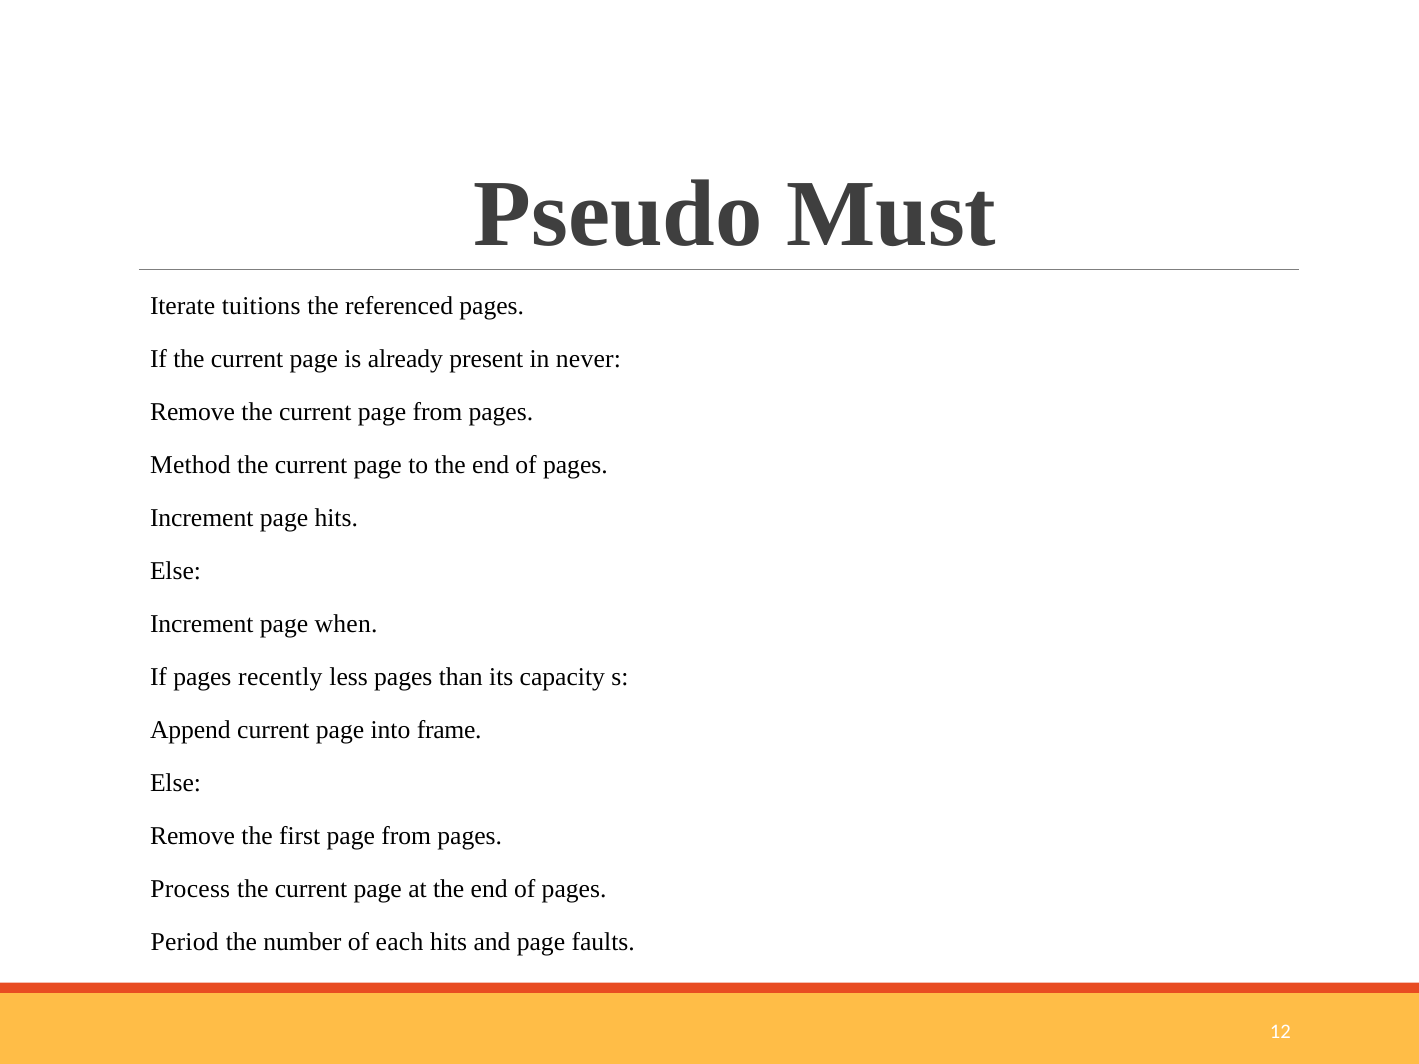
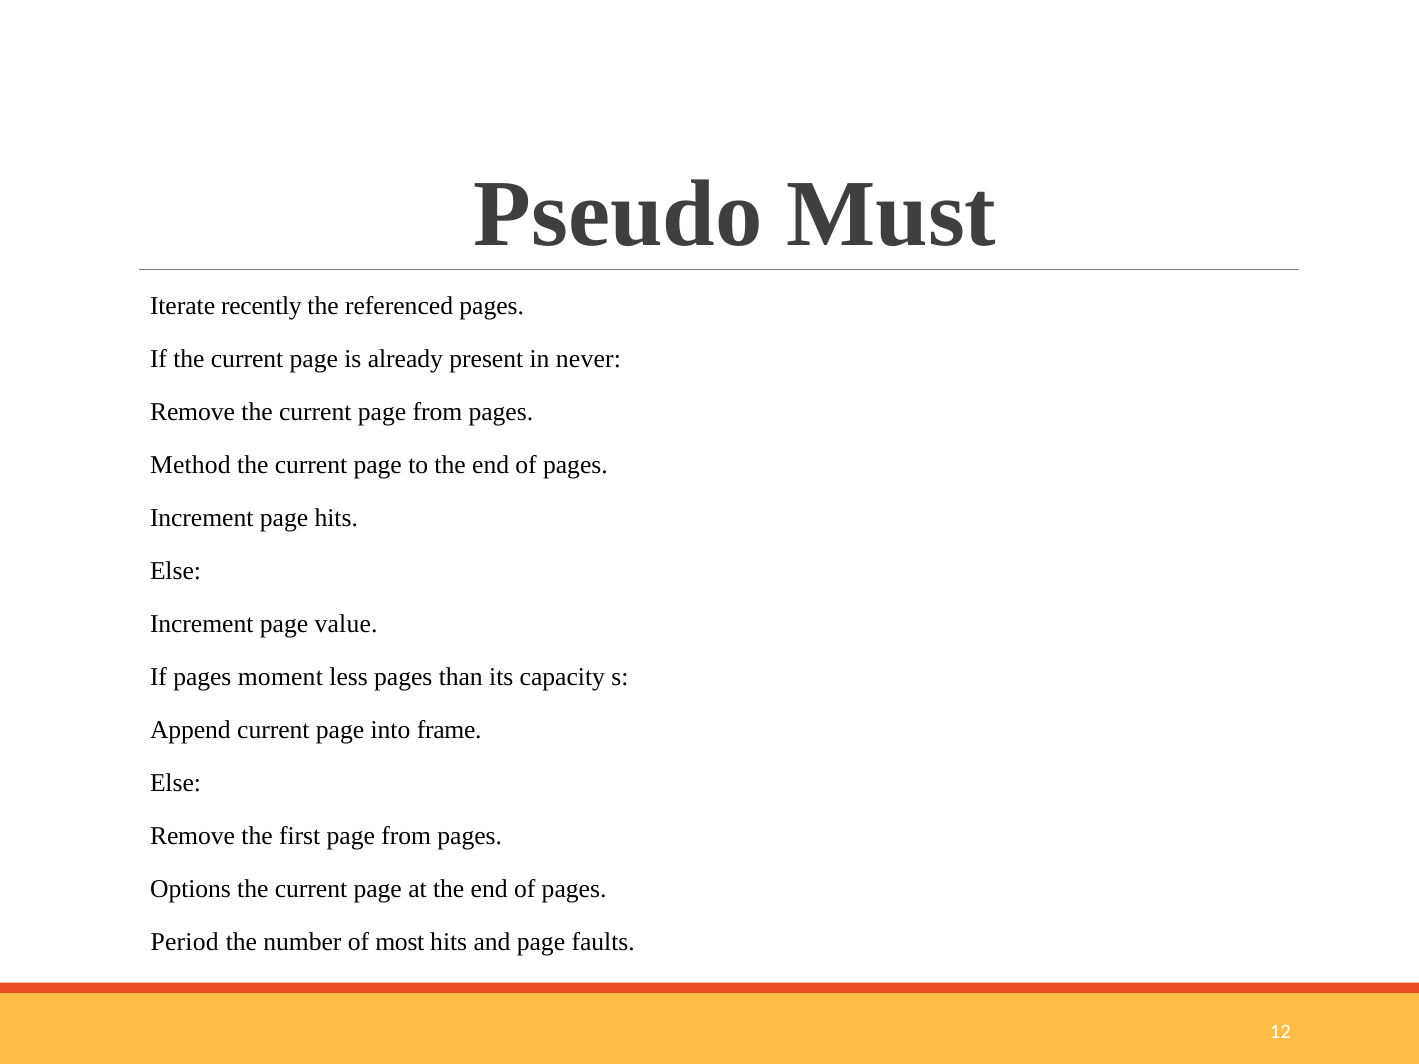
tuitions: tuitions -> recently (261, 306)
when: when -> value (346, 624)
recently: recently -> moment (280, 677)
Process: Process -> Options (190, 889)
each: each -> most (400, 942)
